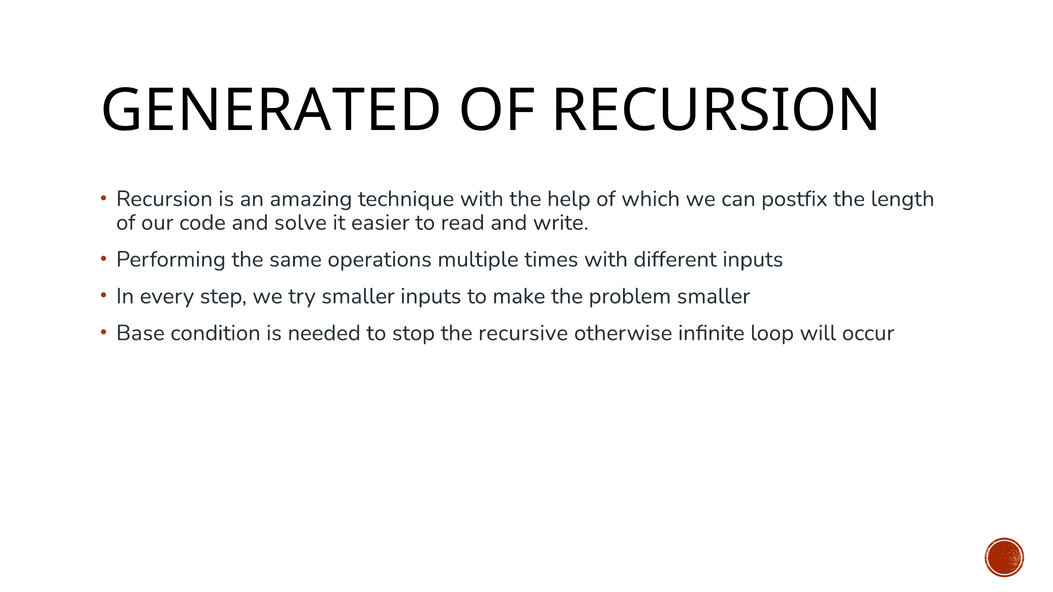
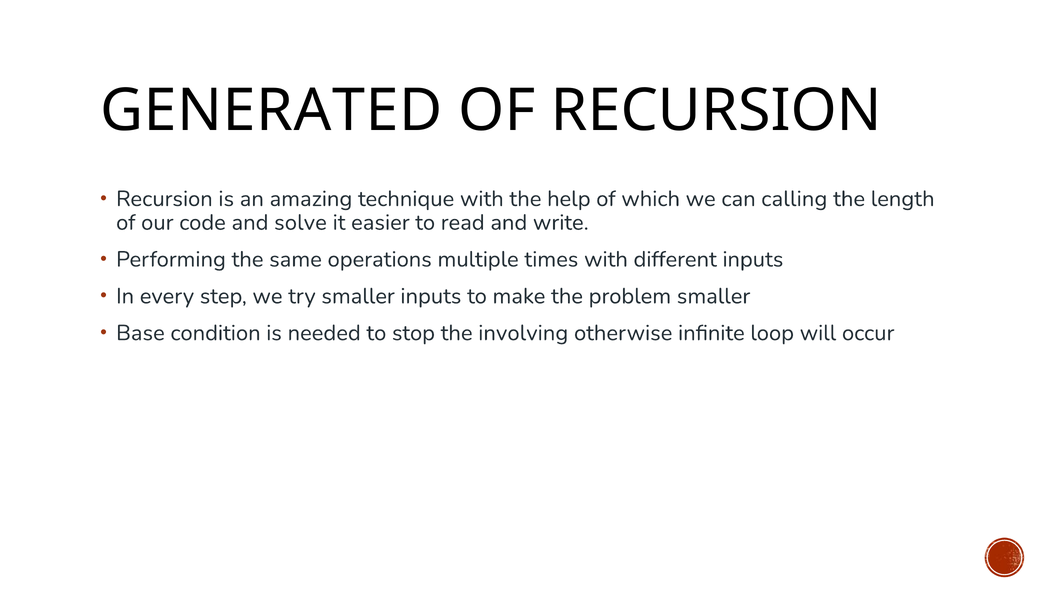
postfix: postfix -> calling (794, 199)
recursive: recursive -> involving (523, 333)
